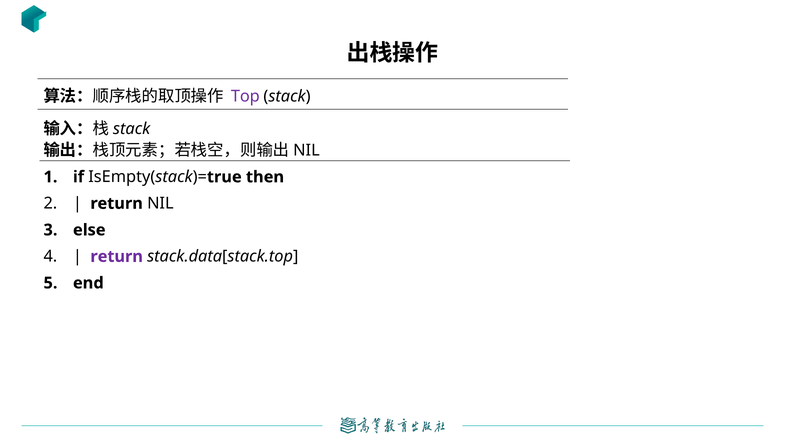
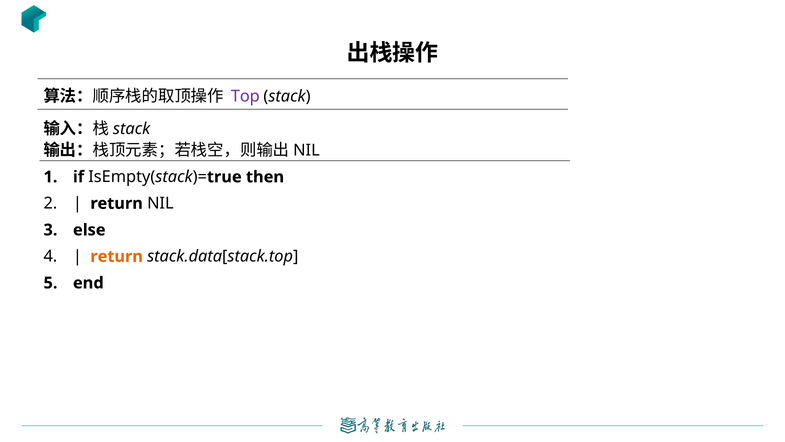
return colour: purple -> orange (117, 256)
